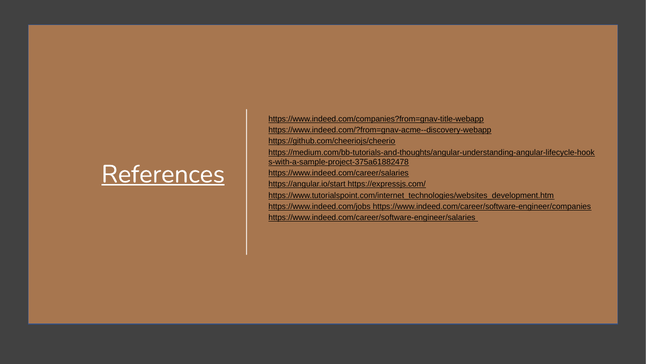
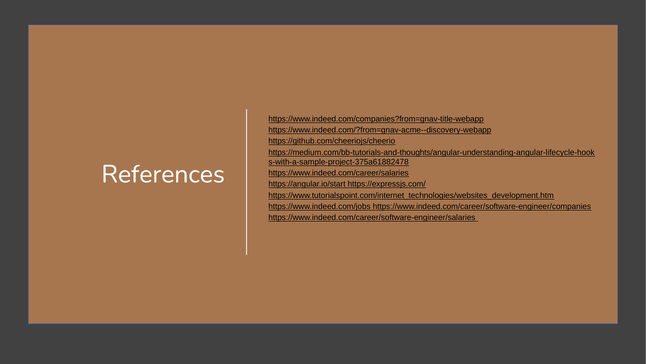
References underline: present -> none (163, 174)
